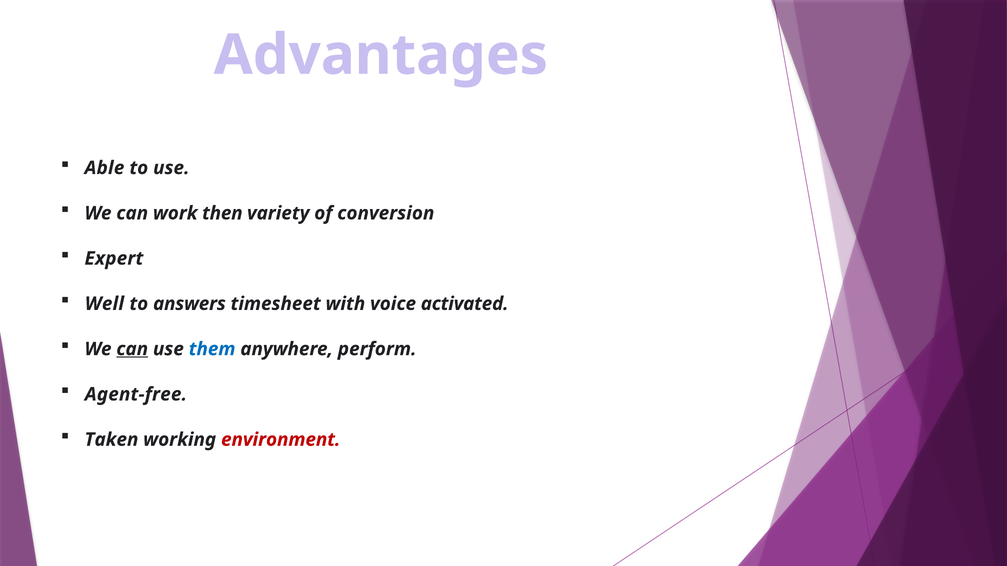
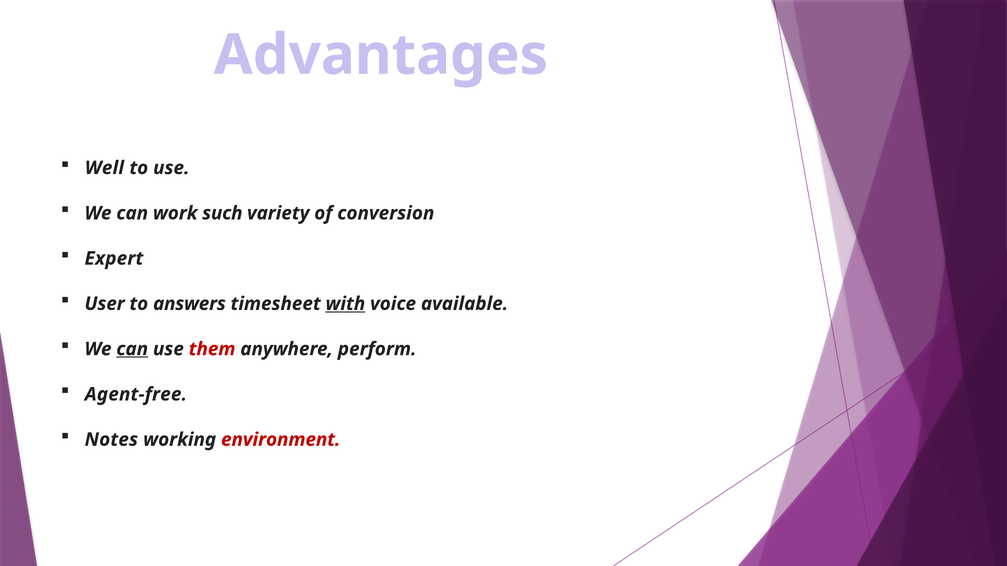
Able: Able -> Well (104, 168)
then: then -> such (222, 213)
Well: Well -> User (105, 304)
with underline: none -> present (345, 304)
activated: activated -> available (465, 304)
them colour: blue -> red (212, 349)
Taken: Taken -> Notes (111, 440)
